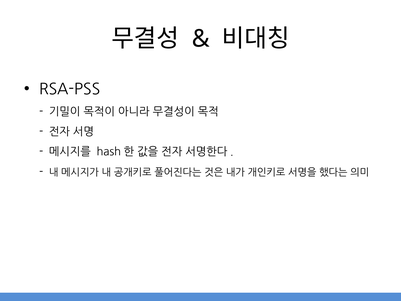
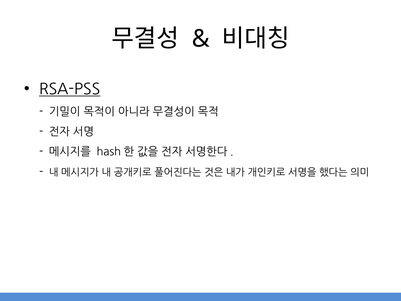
RSA-PSS underline: none -> present (70, 89)
